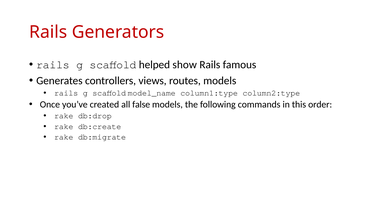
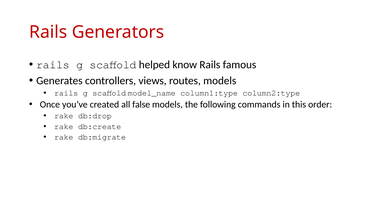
show: show -> know (185, 65)
